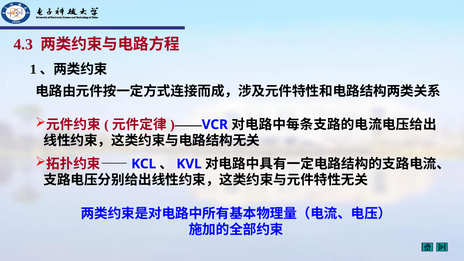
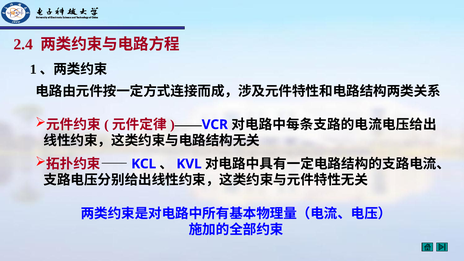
4.3: 4.3 -> 2.4 (23, 44)
